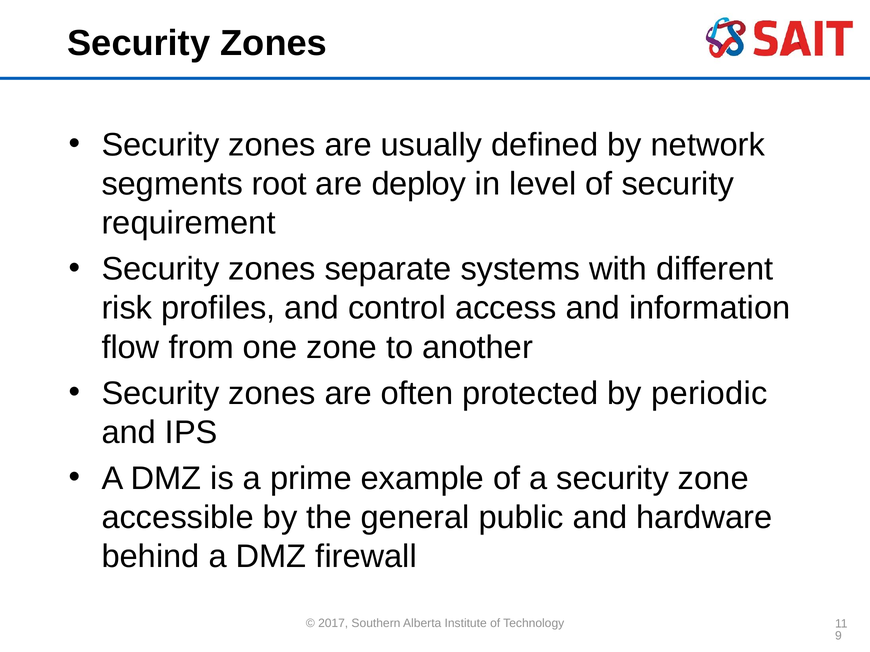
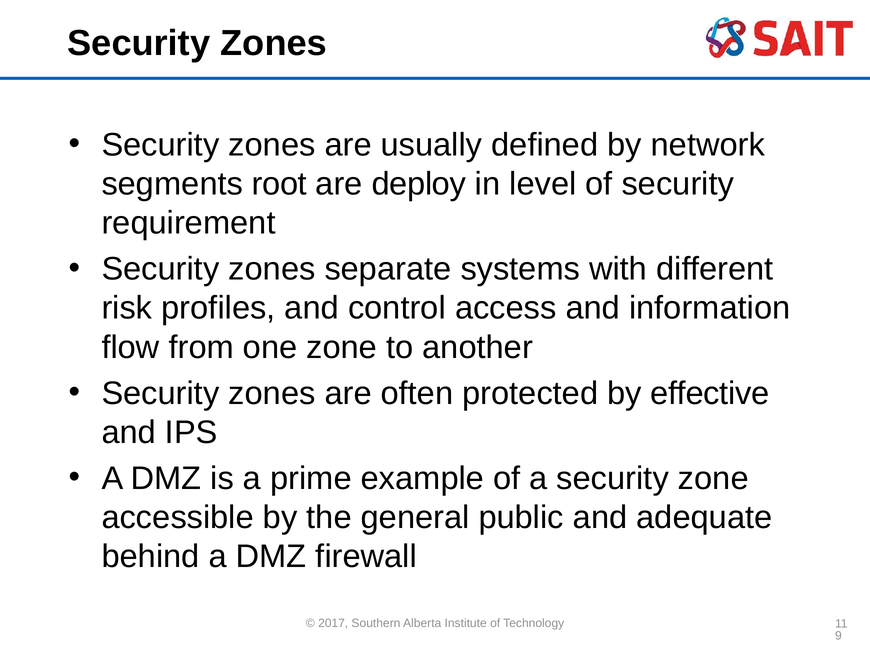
periodic: periodic -> effective (710, 394)
hardware: hardware -> adequate (704, 518)
